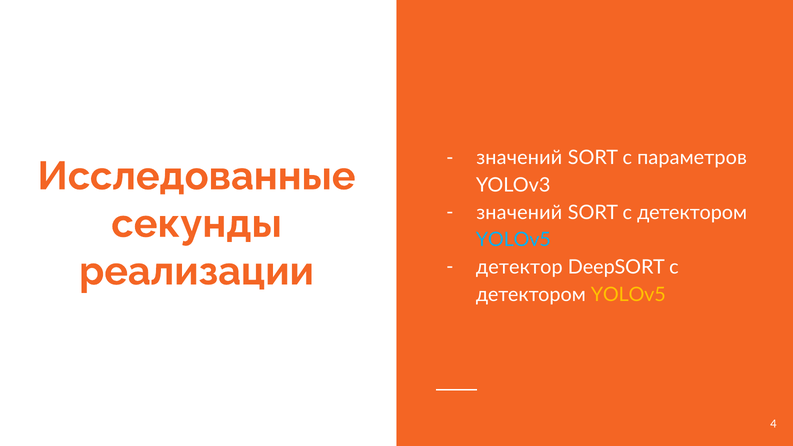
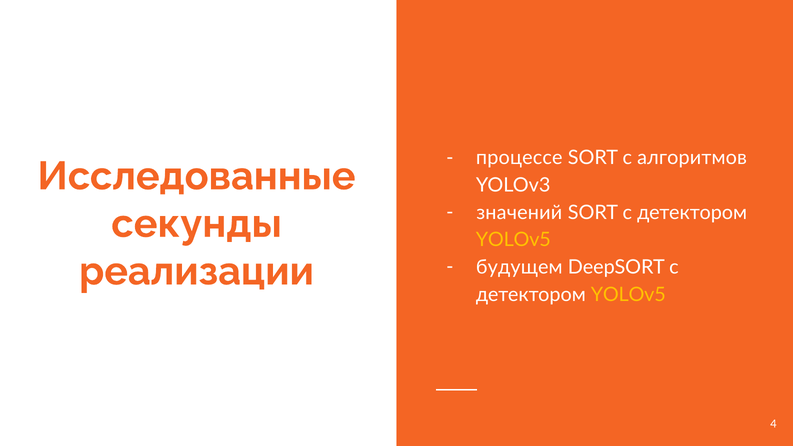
значений: значений -> процессе (519, 158)
параметров: параметров -> алгоритмов (692, 158)
YOLOv5 colour: light blue -> yellow (513, 240)
детектор: детектор -> будущем (519, 267)
